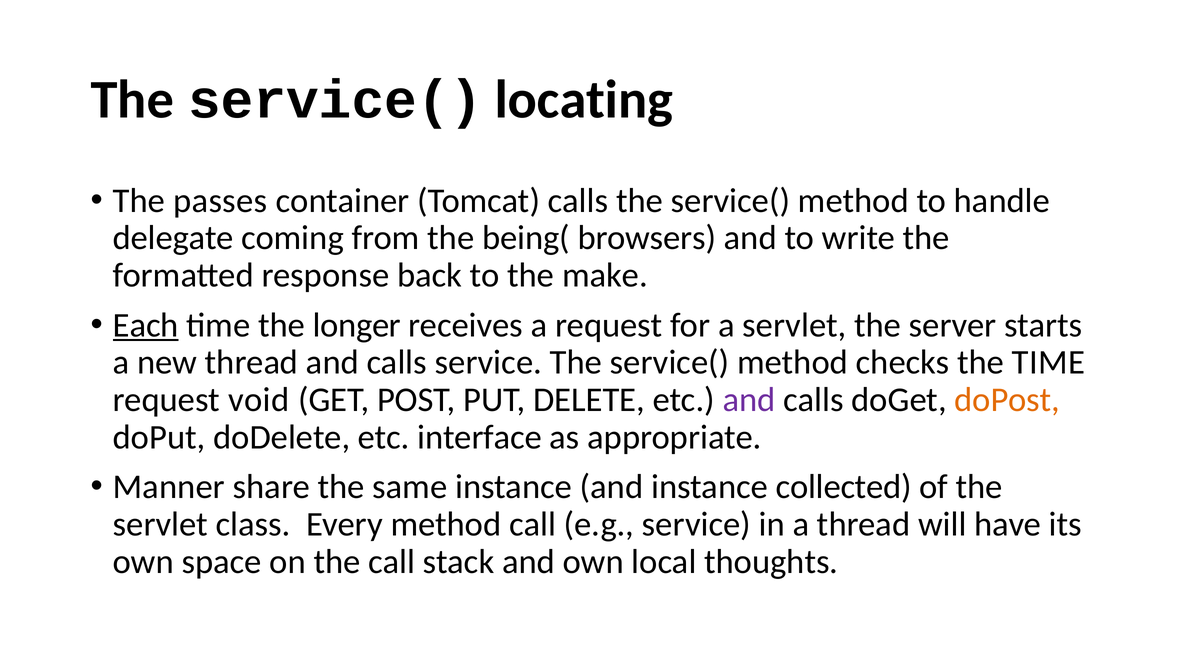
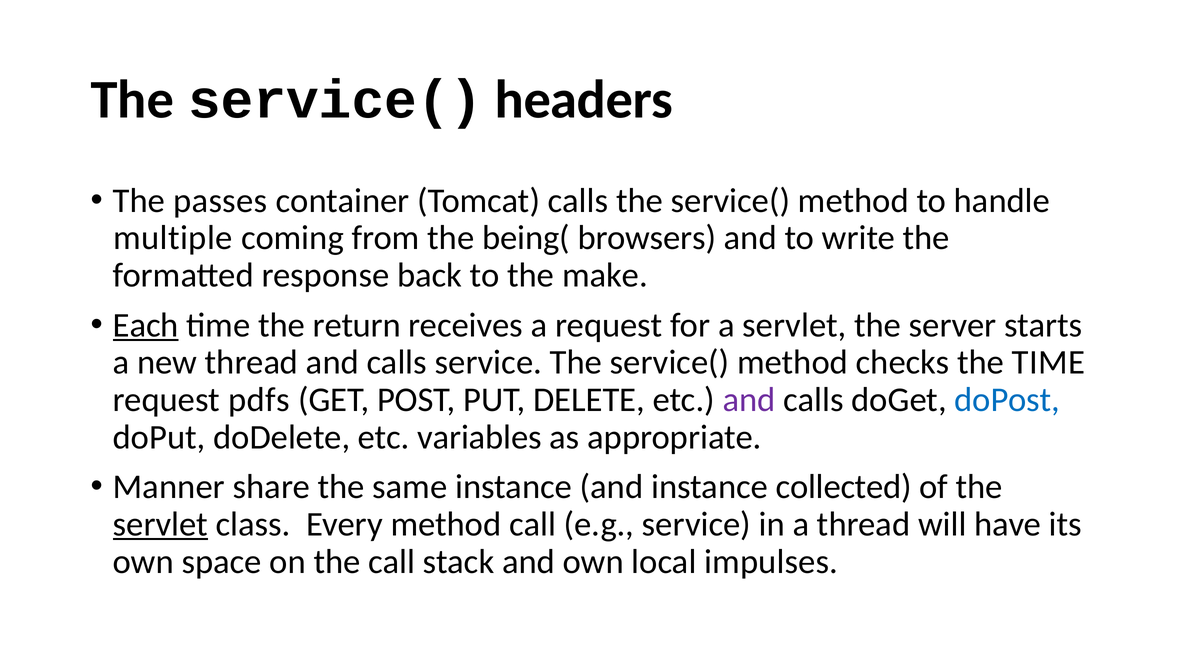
locating: locating -> headers (584, 100)
delegate: delegate -> multiple (173, 238)
longer: longer -> return (357, 325)
void: void -> pdfs (259, 400)
doPost colour: orange -> blue (1007, 400)
interface: interface -> variables (480, 437)
servlet underline: none -> present (160, 524)
thoughts: thoughts -> impulses (771, 562)
